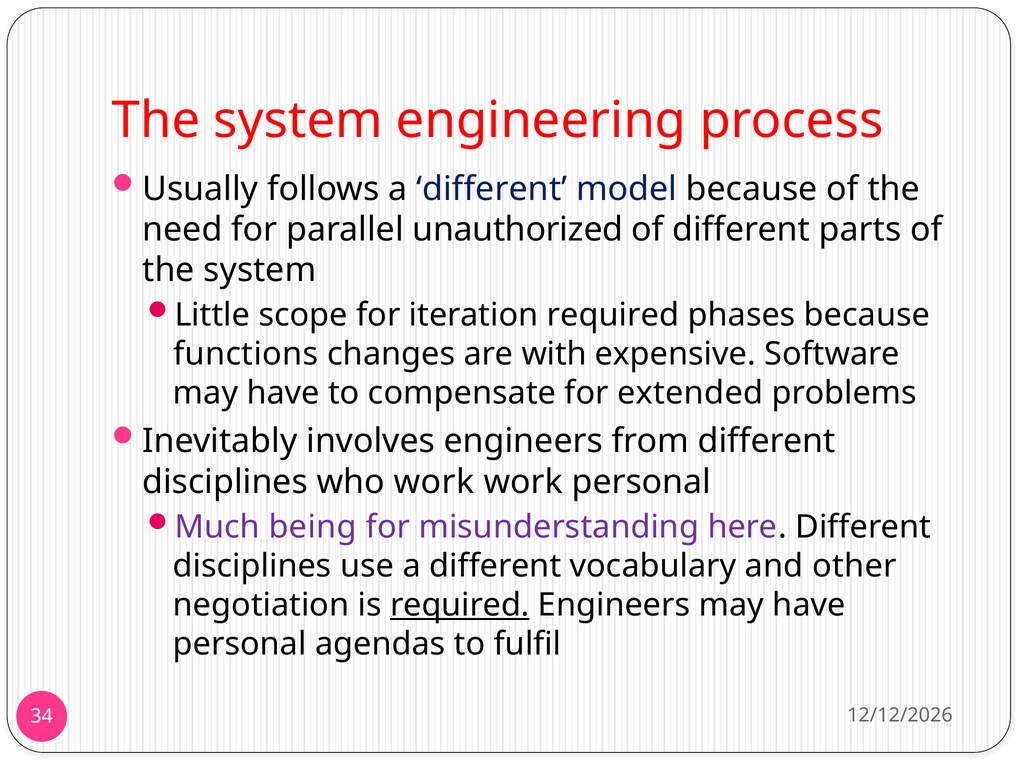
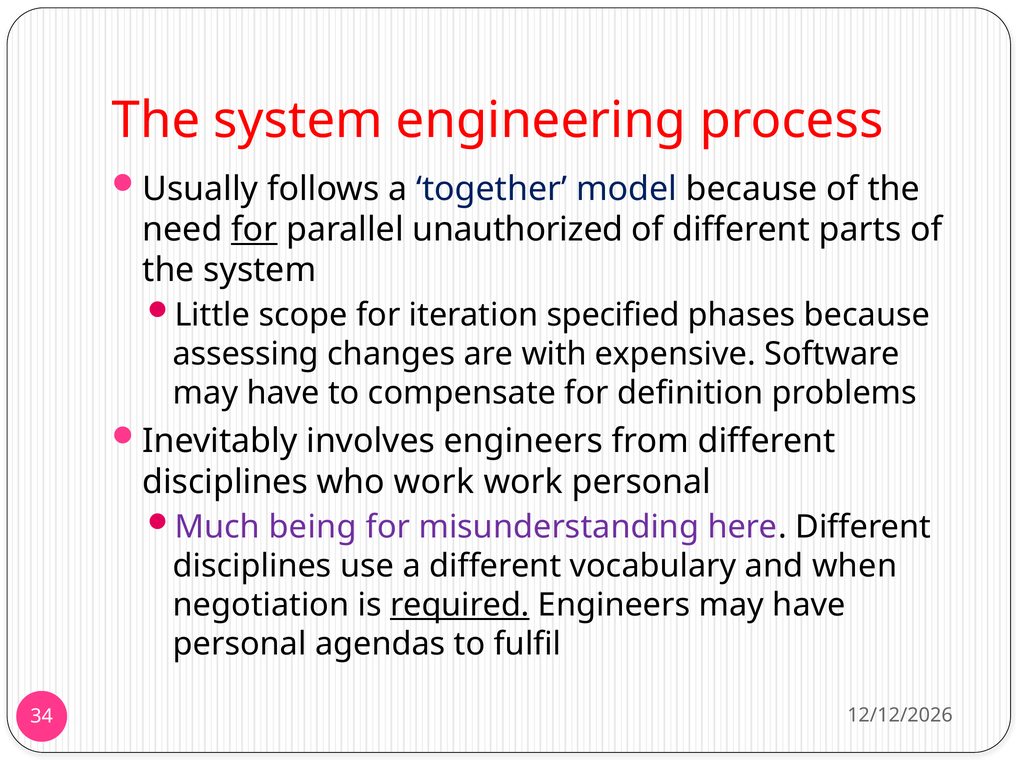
follows a different: different -> together (492, 189)
for underline: none -> present (254, 230)
iteration required: required -> specified (613, 315)
functions: functions -> assessing (246, 354)
extended: extended -> definition (690, 393)
other: other -> when (855, 566)
